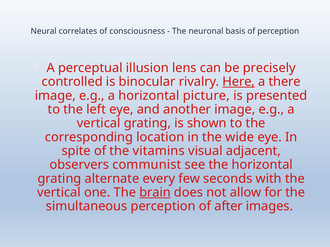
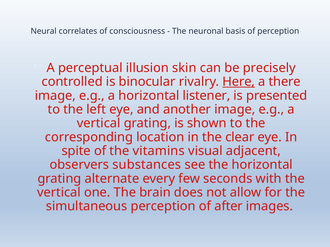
lens: lens -> skin (184, 68)
picture: picture -> listener (206, 96)
wide: wide -> clear (240, 137)
communist: communist -> substances (147, 165)
brain underline: present -> none (155, 193)
